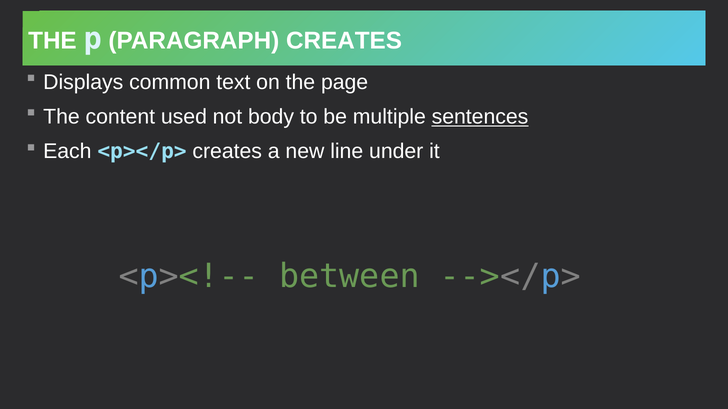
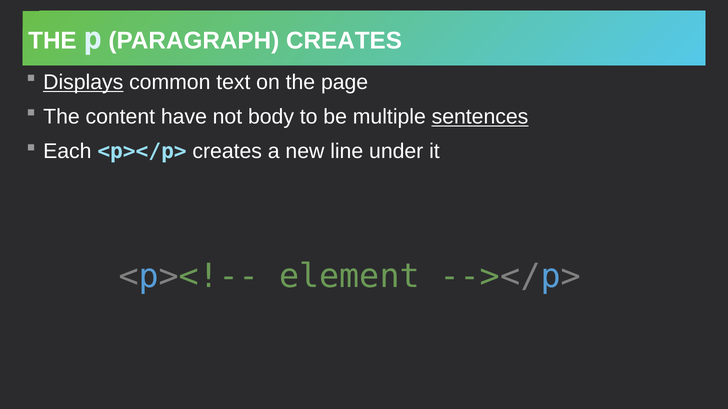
Displays underline: none -> present (83, 82)
used: used -> have (184, 117)
between: between -> element (349, 277)
